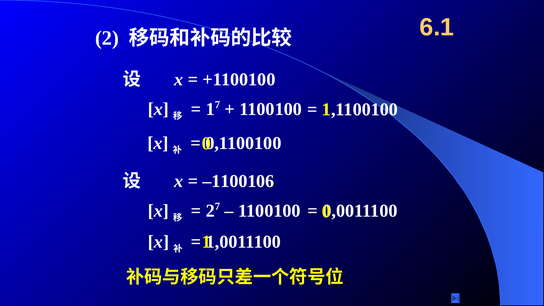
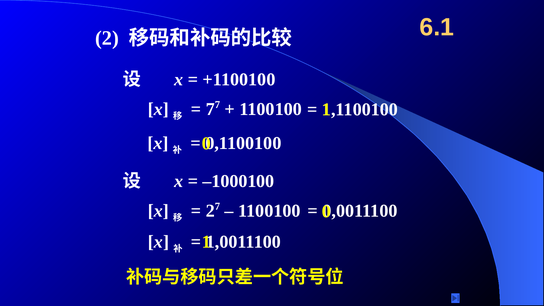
1: 1 -> 7 (210, 109)
–1100106: –1100106 -> –1000100 (238, 181)
